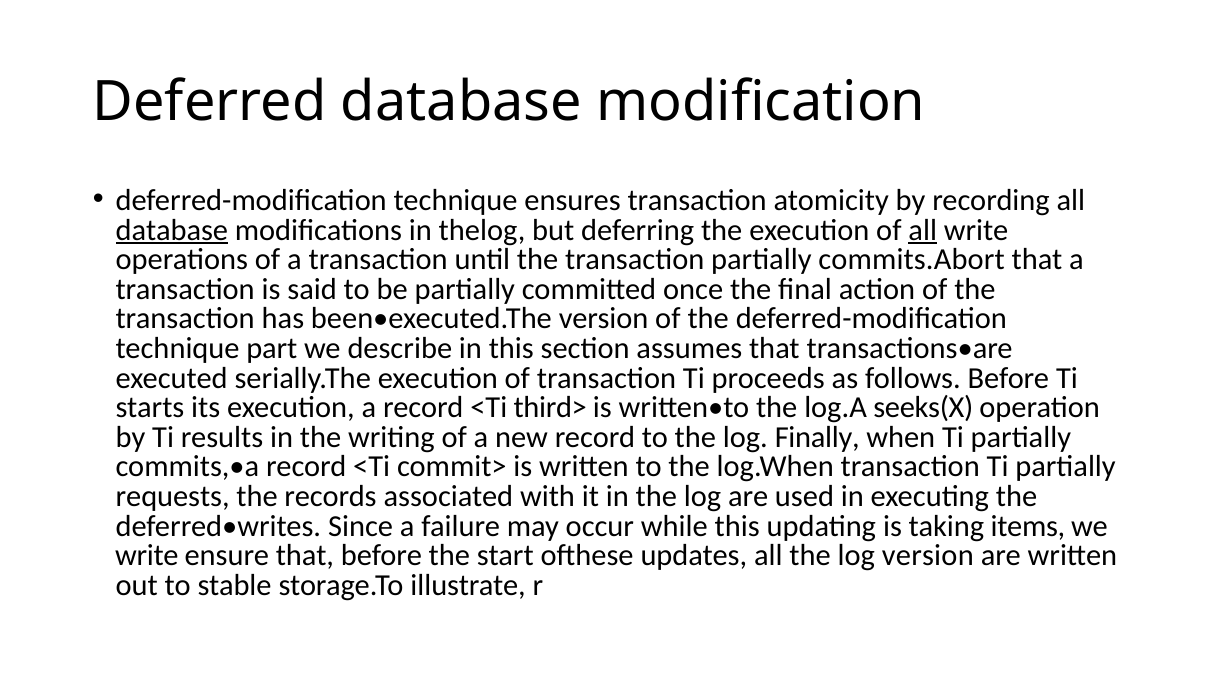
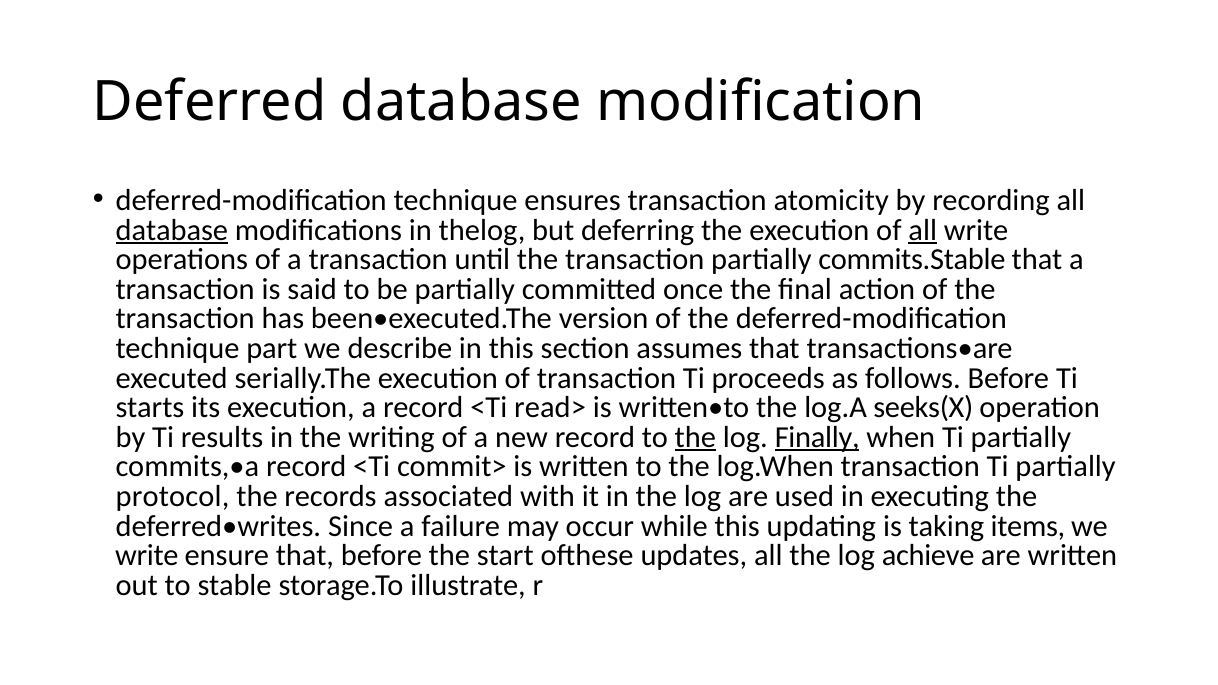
commits.Abort: commits.Abort -> commits.Stable (912, 260)
third>: third> -> read> (550, 408)
the underline: none -> present (695, 437)
Finally underline: none -> present (817, 437)
requests: requests -> protocol (173, 497)
log version: version -> achieve (928, 556)
